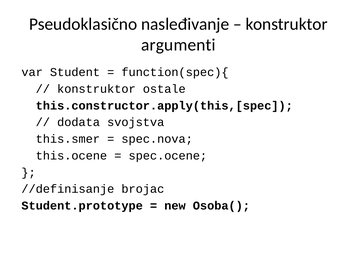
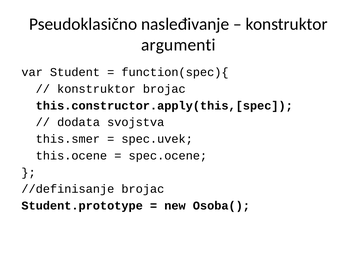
konstruktor ostale: ostale -> brojac (164, 89)
spec.nova: spec.nova -> spec.uvek (157, 139)
